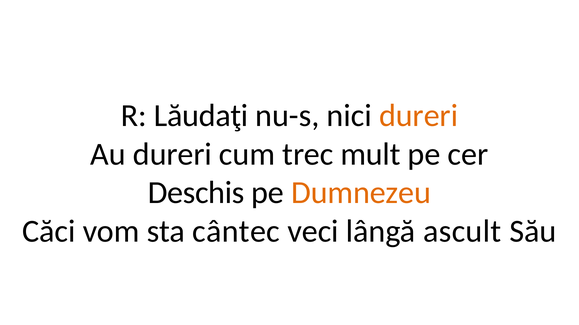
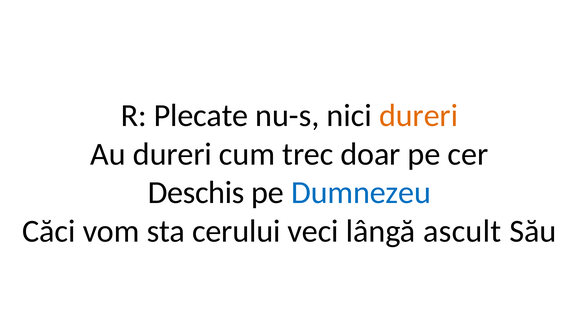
Lăudaţi: Lăudaţi -> Plecate (201, 116)
mult: mult -> doar (371, 154)
Dumnezeu colour: orange -> blue (361, 193)
cântec: cântec -> cerului (236, 232)
